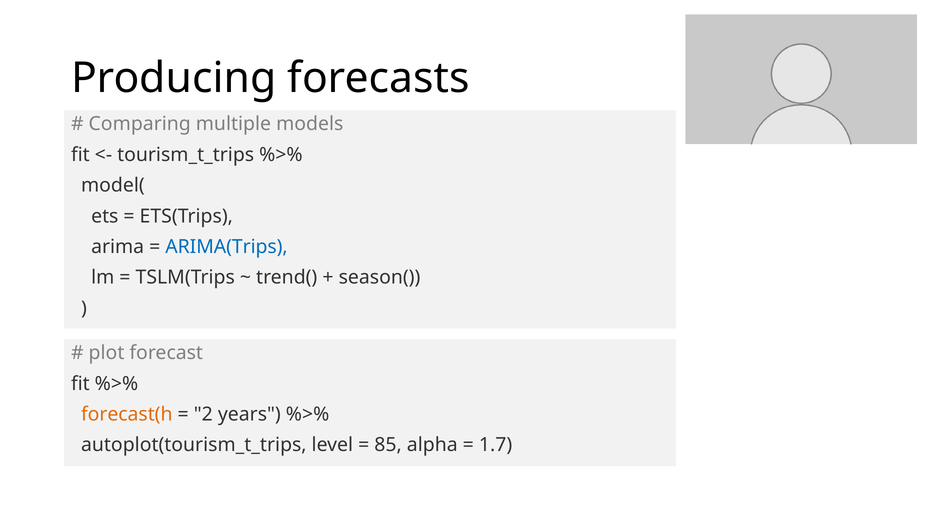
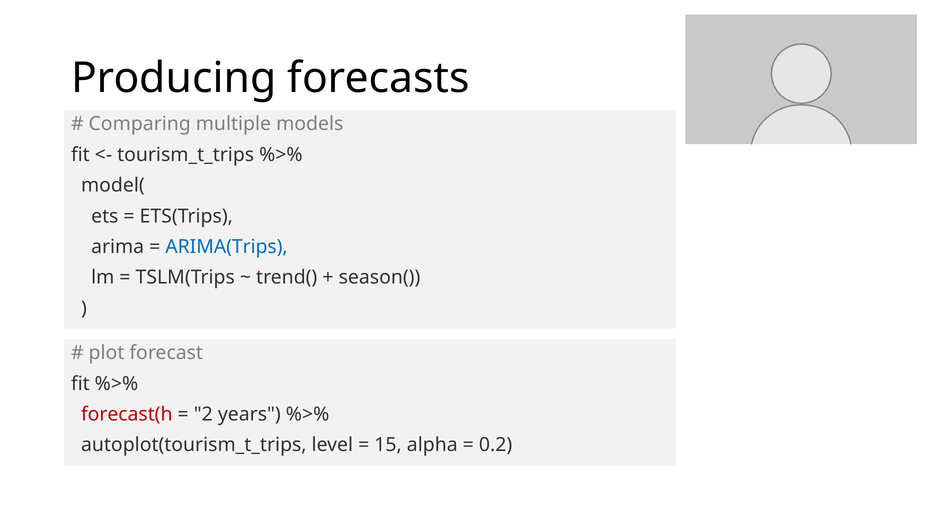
forecast(h colour: orange -> red (127, 415)
85: 85 -> 15 (388, 445)
1.7: 1.7 -> 0.2 (496, 445)
